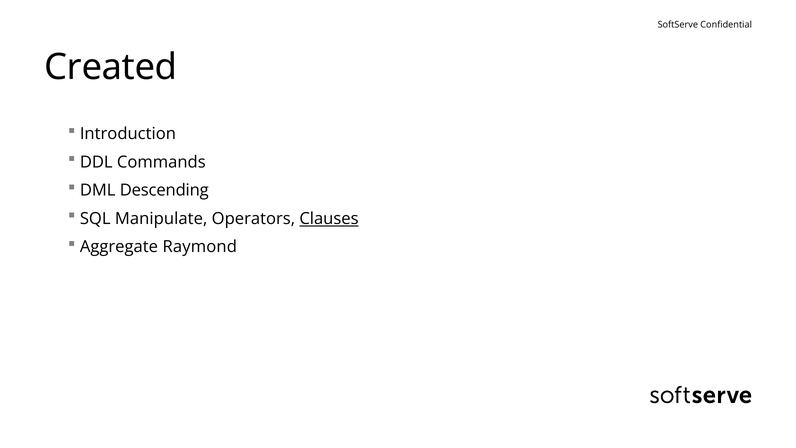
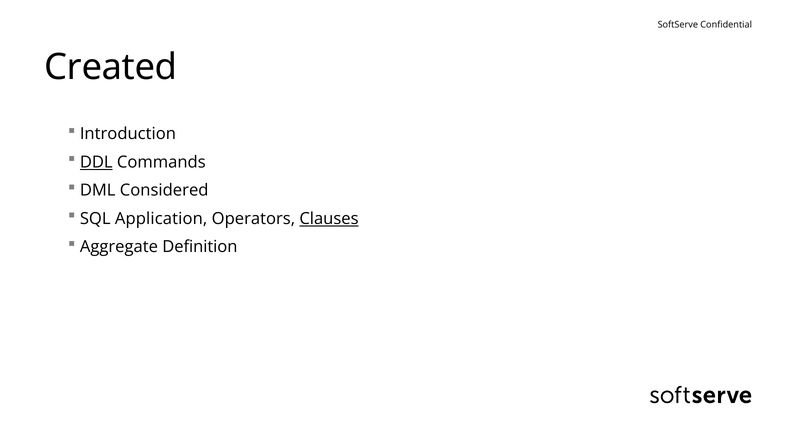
DDL underline: none -> present (96, 162)
Descending: Descending -> Considered (164, 190)
Manipulate: Manipulate -> Application (161, 219)
Raymond: Raymond -> Definition (200, 247)
